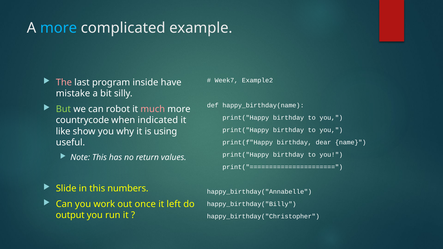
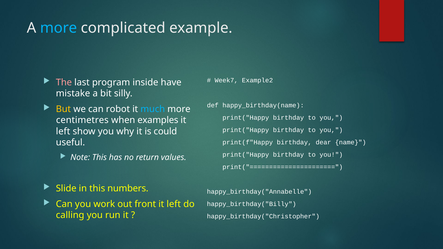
But colour: light green -> yellow (63, 109)
much colour: pink -> light blue (153, 109)
countrycode: countrycode -> centimetres (82, 120)
indicated: indicated -> examples (158, 120)
like: like -> left (63, 131)
using: using -> could (165, 131)
once: once -> front (145, 204)
output: output -> calling (70, 215)
